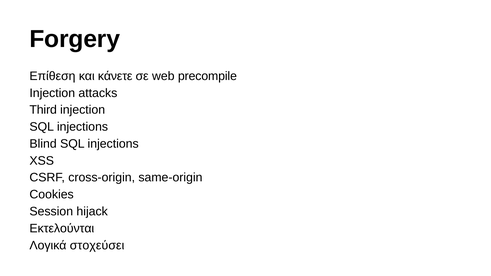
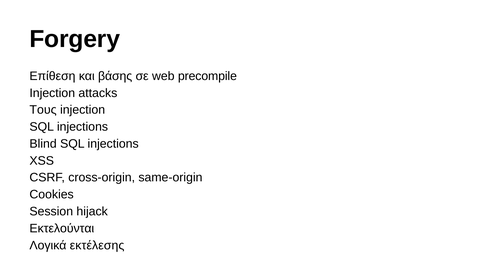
κάνετε: κάνετε -> βάσης (115, 76)
Third: Third -> Τους (43, 110)
στοχεύσει: στοχεύσει -> εκτέλεσης (97, 245)
